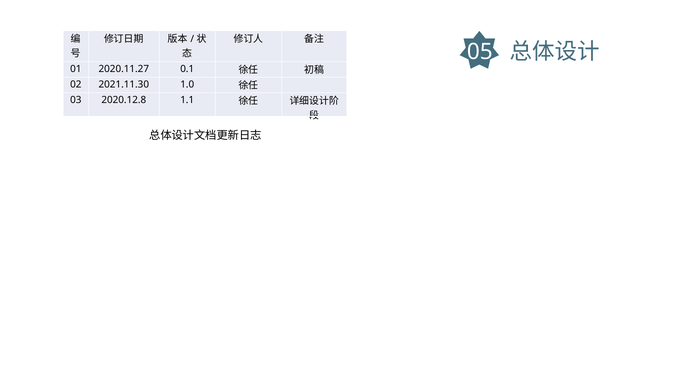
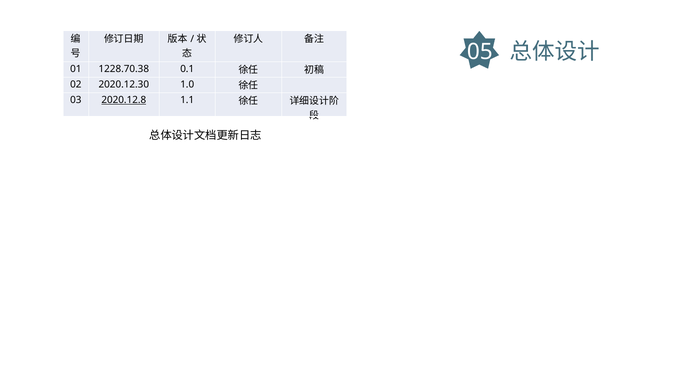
2020.11.27: 2020.11.27 -> 1228.70.38 (124, 69)
2021.11.30: 2021.11.30 -> 2020.12.30 (124, 85)
2020.12.8 underline: none -> present (124, 100)
